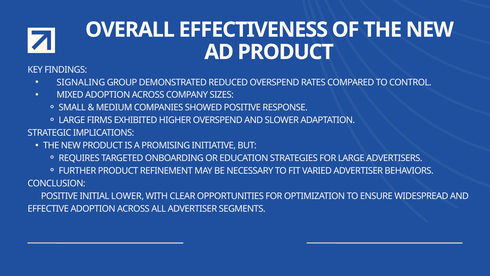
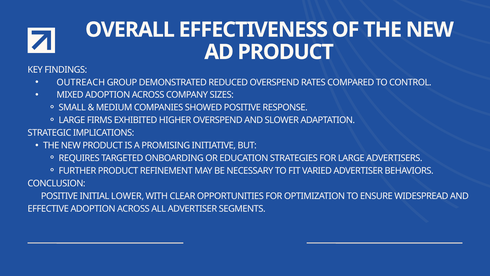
SIGNALING: SIGNALING -> OUTREACH (81, 82)
